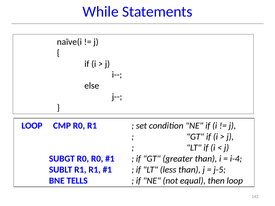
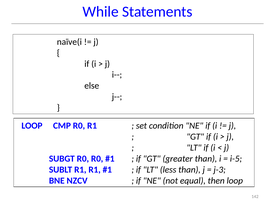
i-4: i-4 -> i-5 (236, 159)
j-5: j-5 -> j-3 (220, 170)
TELLS: TELLS -> NZCV (77, 181)
